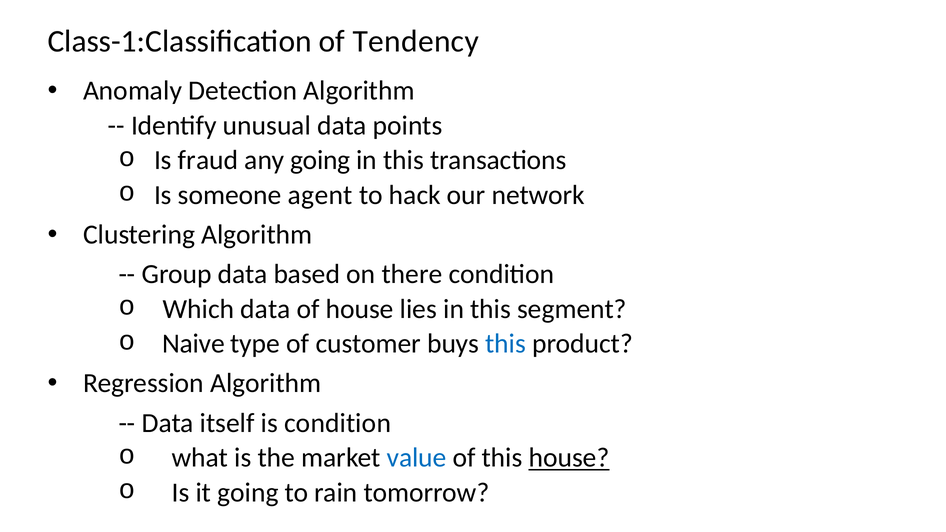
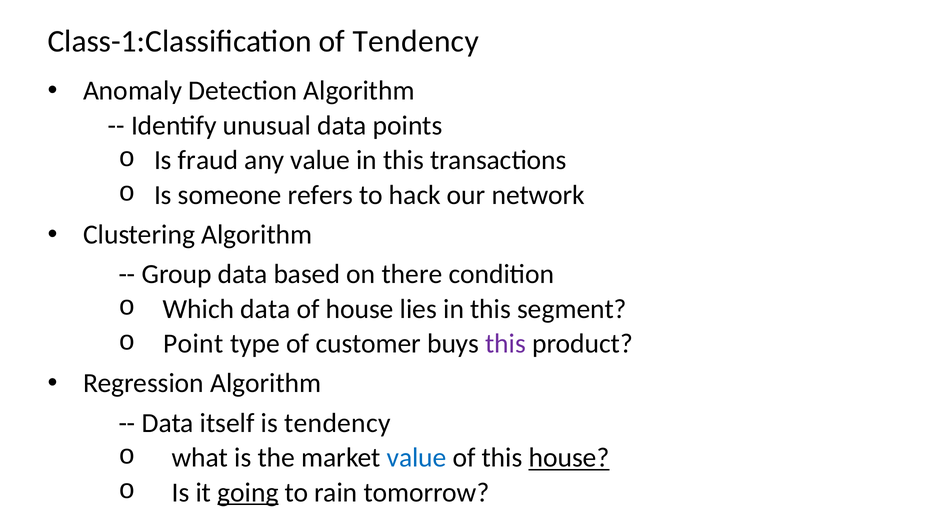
any going: going -> value (320, 160)
agent: agent -> refers (320, 195)
Naive: Naive -> Point (193, 344)
this colour: blue -> purple (506, 344)
is condition: condition -> tendency (337, 423)
going underline: none -> present (248, 493)
